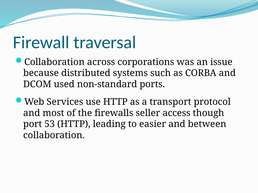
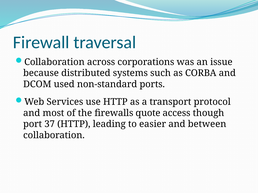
seller: seller -> quote (148, 113)
53: 53 -> 37 (50, 124)
